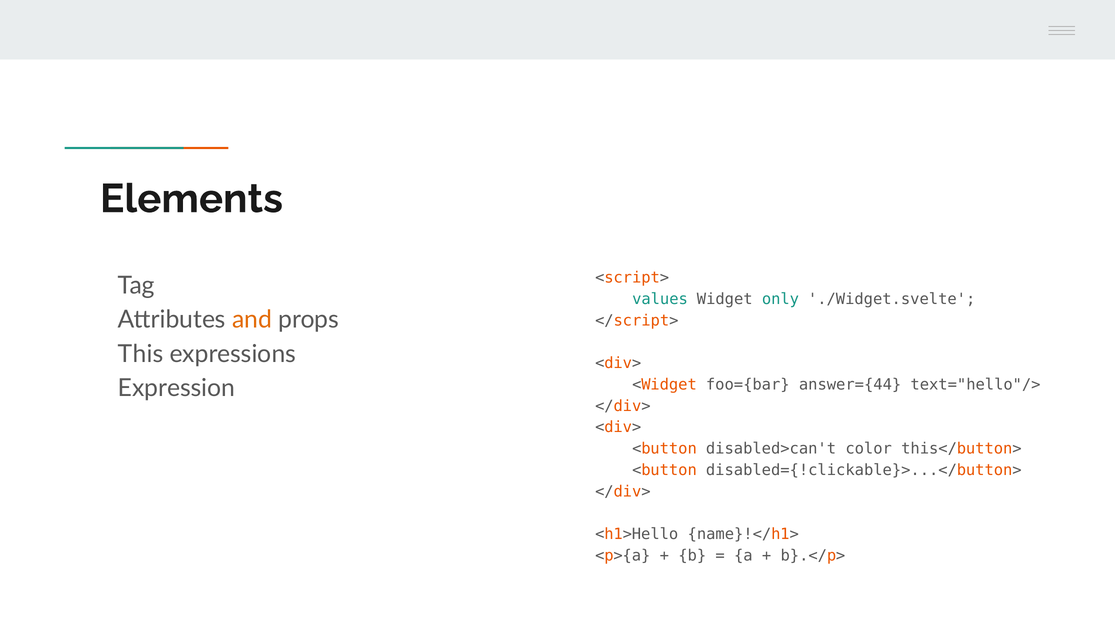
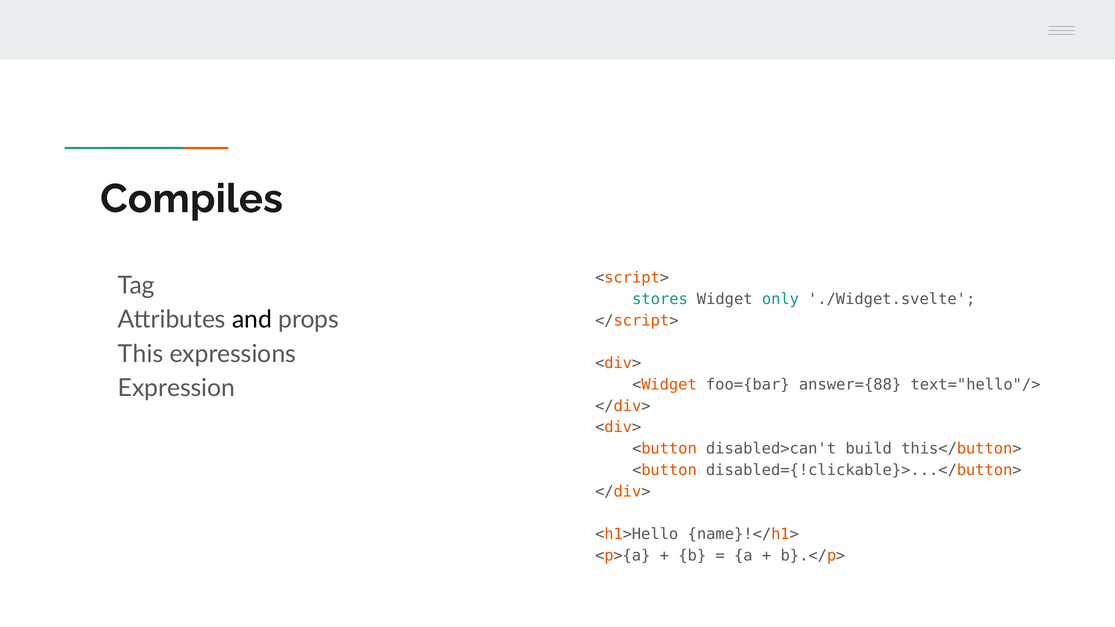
Elements: Elements -> Compiles (192, 199)
values: values -> stores (660, 299)
and colour: orange -> black (252, 320)
answer={44: answer={44 -> answer={88 (850, 385)
color: color -> build (869, 449)
